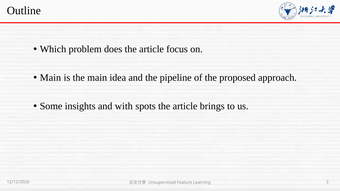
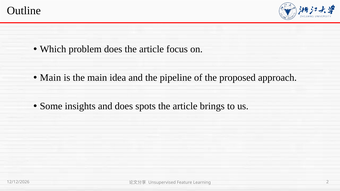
and with: with -> does (124, 106)
